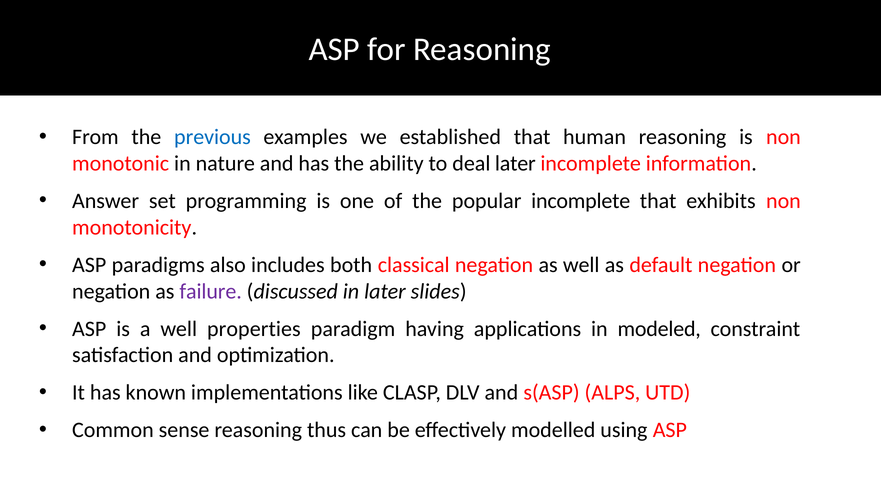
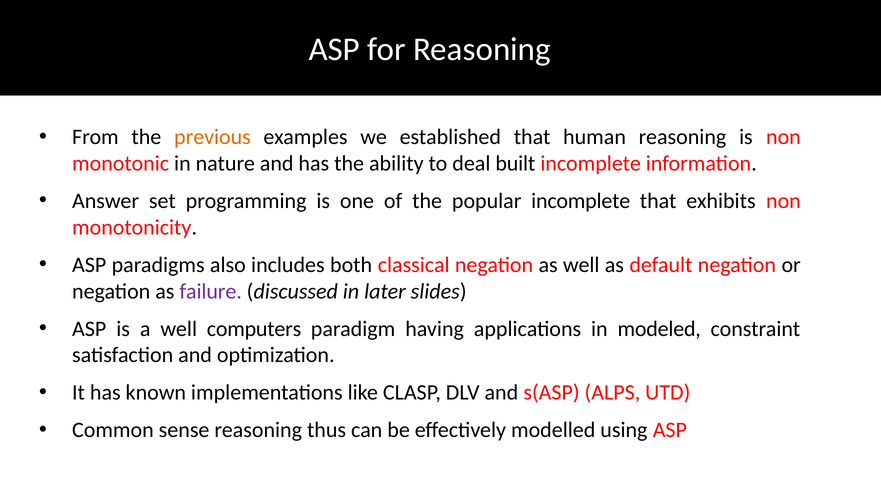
previous colour: blue -> orange (212, 137)
deal later: later -> built (515, 163)
properties: properties -> computers (254, 328)
